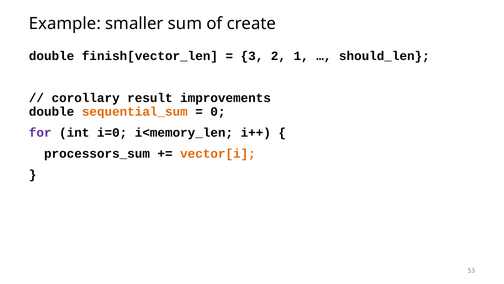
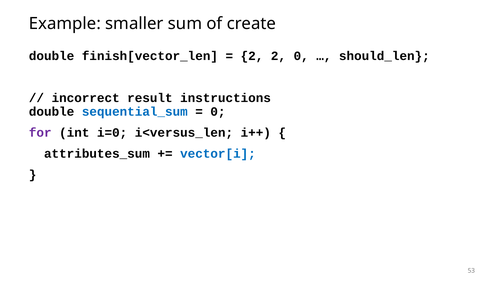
3: 3 -> 2 (252, 56)
2 1: 1 -> 0 (301, 56)
corollary: corollary -> incorrect (86, 98)
improvements: improvements -> instructions (226, 98)
sequential_sum colour: orange -> blue (135, 111)
i<memory_len: i<memory_len -> i<versus_len (184, 132)
processors_sum: processors_sum -> attributes_sum (97, 153)
vector[i colour: orange -> blue (218, 153)
